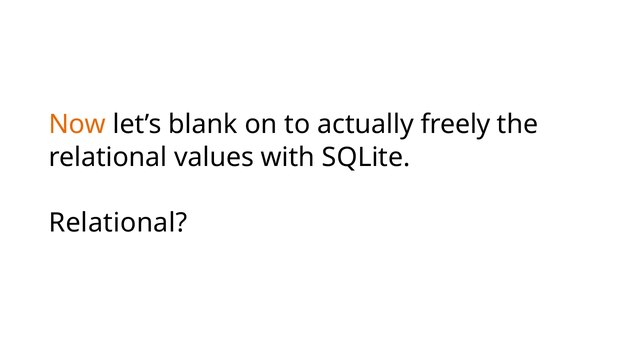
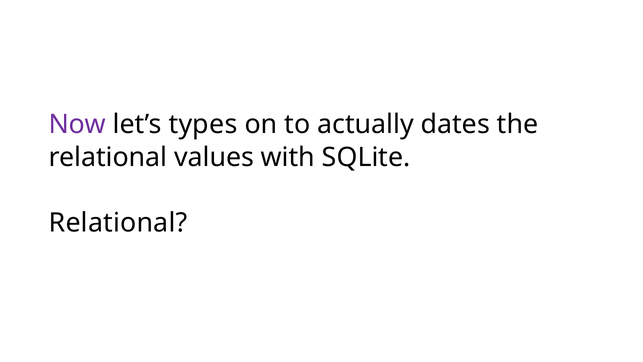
Now colour: orange -> purple (77, 124)
blank: blank -> types (203, 124)
freely: freely -> dates (455, 124)
